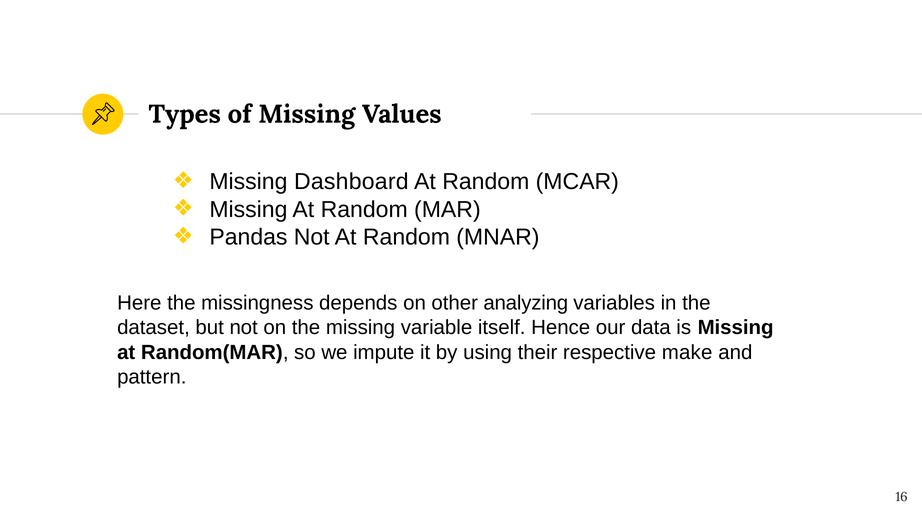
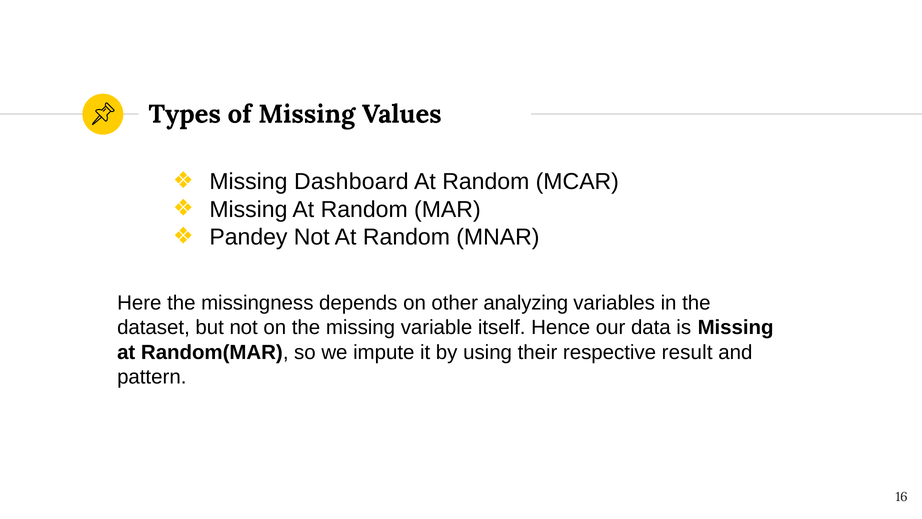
Pandas: Pandas -> Pandey (248, 237)
make: make -> result (687, 352)
